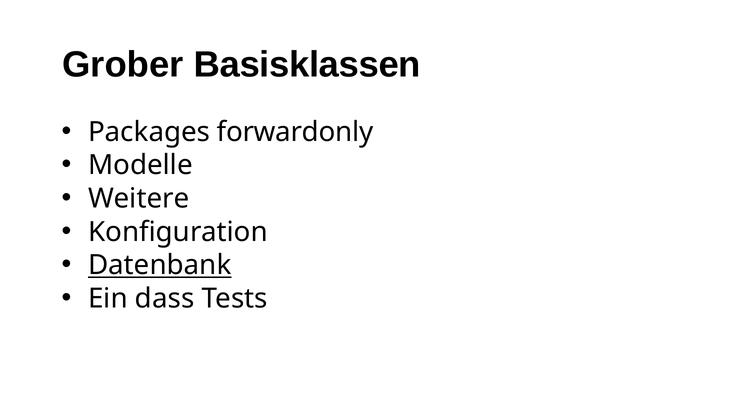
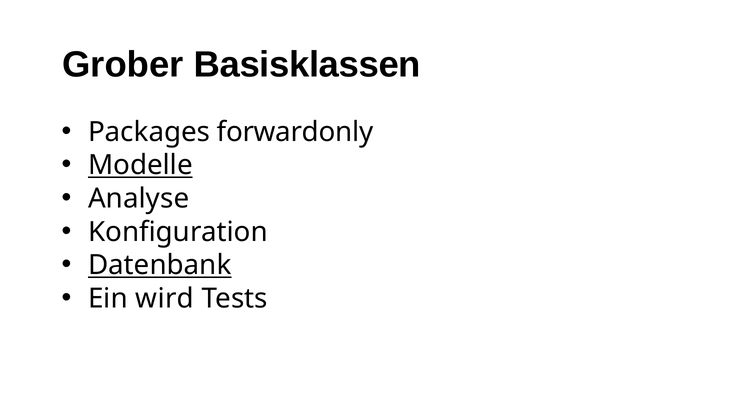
Modelle underline: none -> present (140, 165)
Weitere: Weitere -> Analyse (139, 198)
dass: dass -> wird (165, 299)
